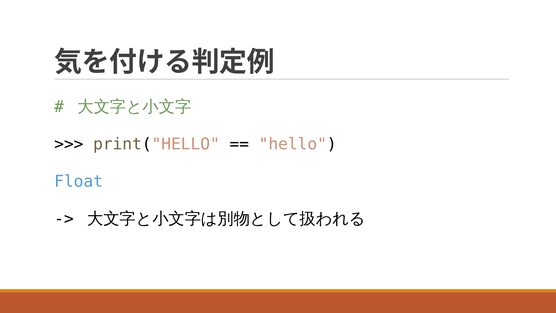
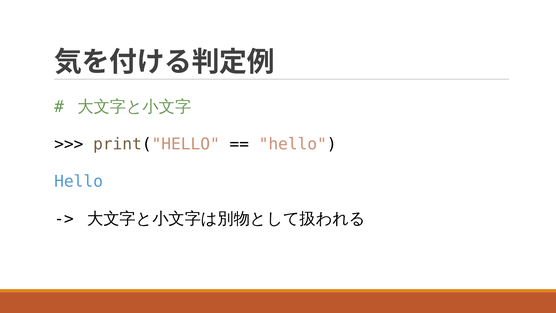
Float: Float -> Hello (79, 181)
